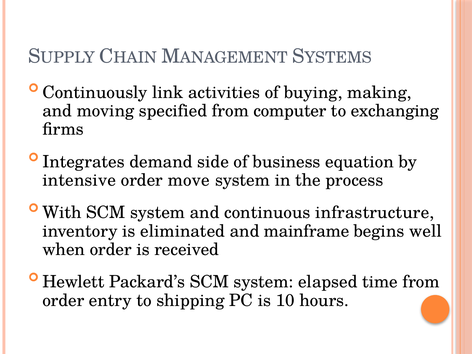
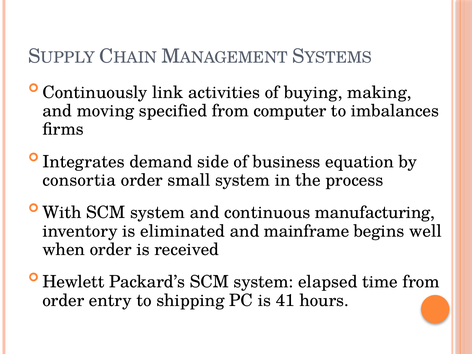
exchanging: exchanging -> imbalances (395, 111)
intensive: intensive -> consortia (79, 180)
move: move -> small (189, 180)
infrastructure: infrastructure -> manufacturing (375, 213)
10: 10 -> 41 (285, 300)
